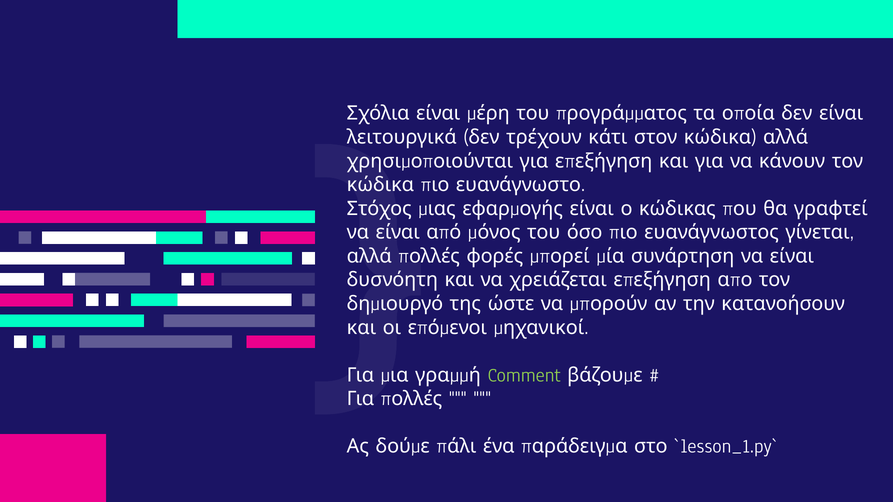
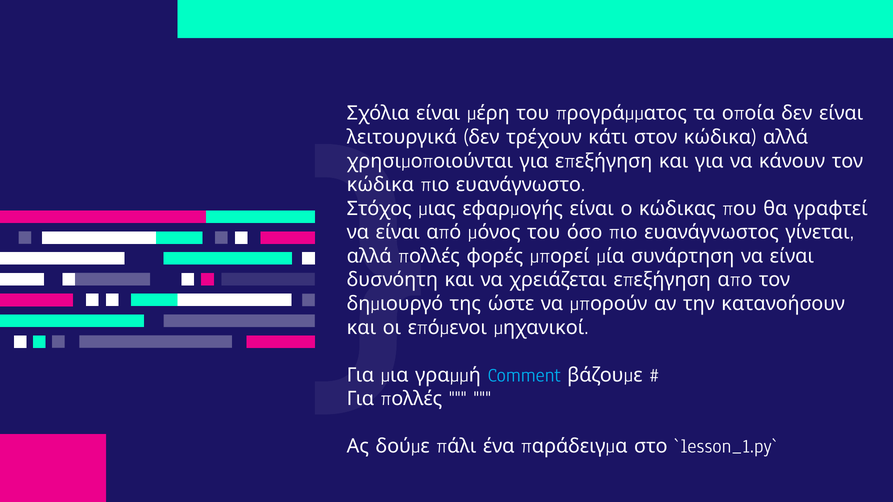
Comment colour: light green -> light blue (524, 375)
